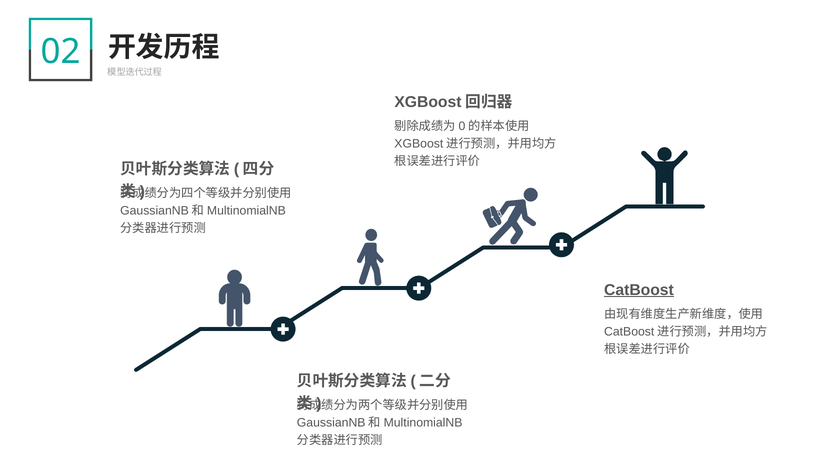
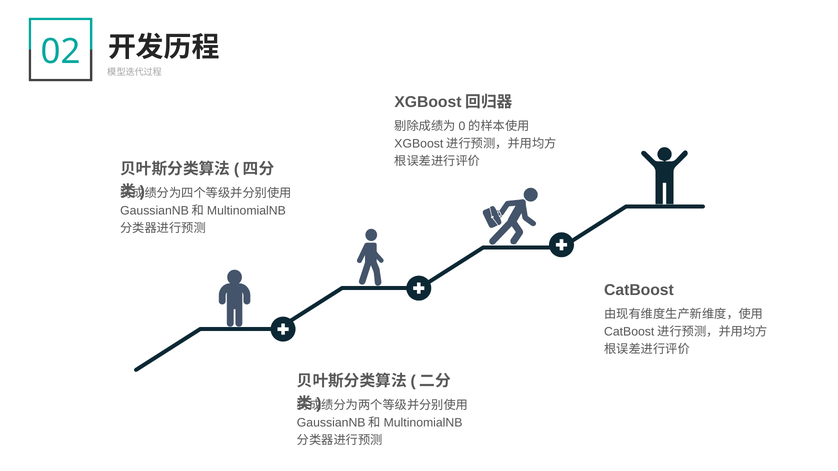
CatBoost underline: present -> none (639, 290)
